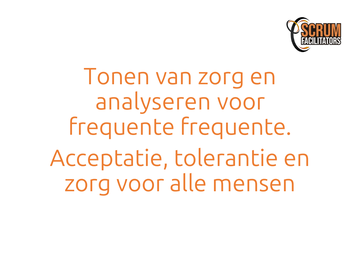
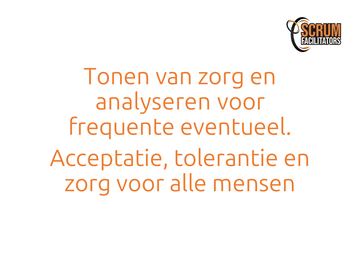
frequente frequente: frequente -> eventueel (236, 128)
